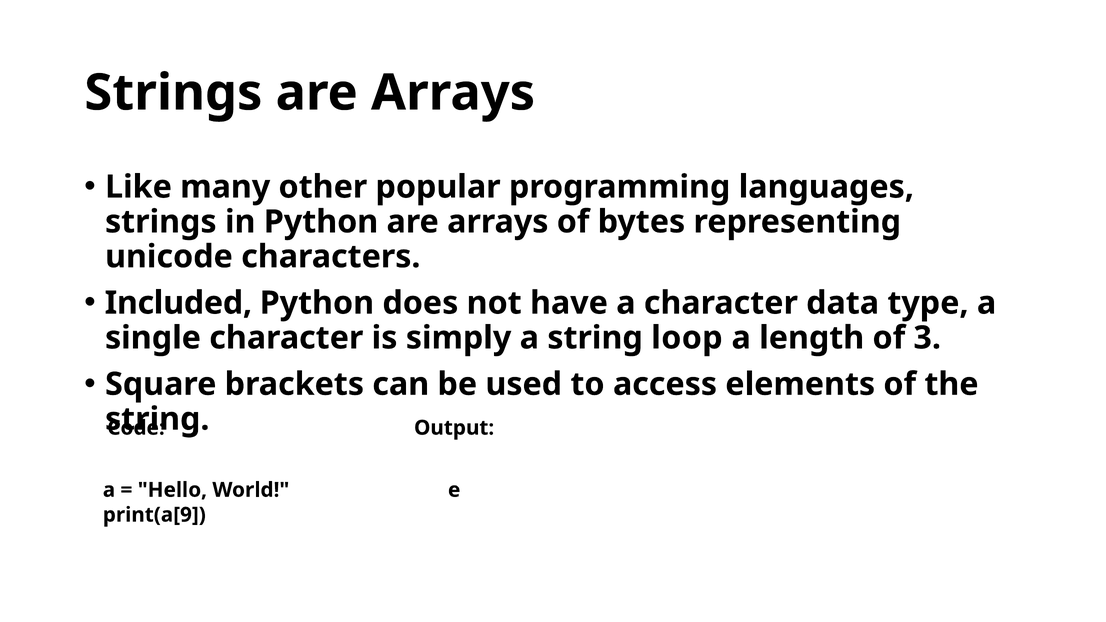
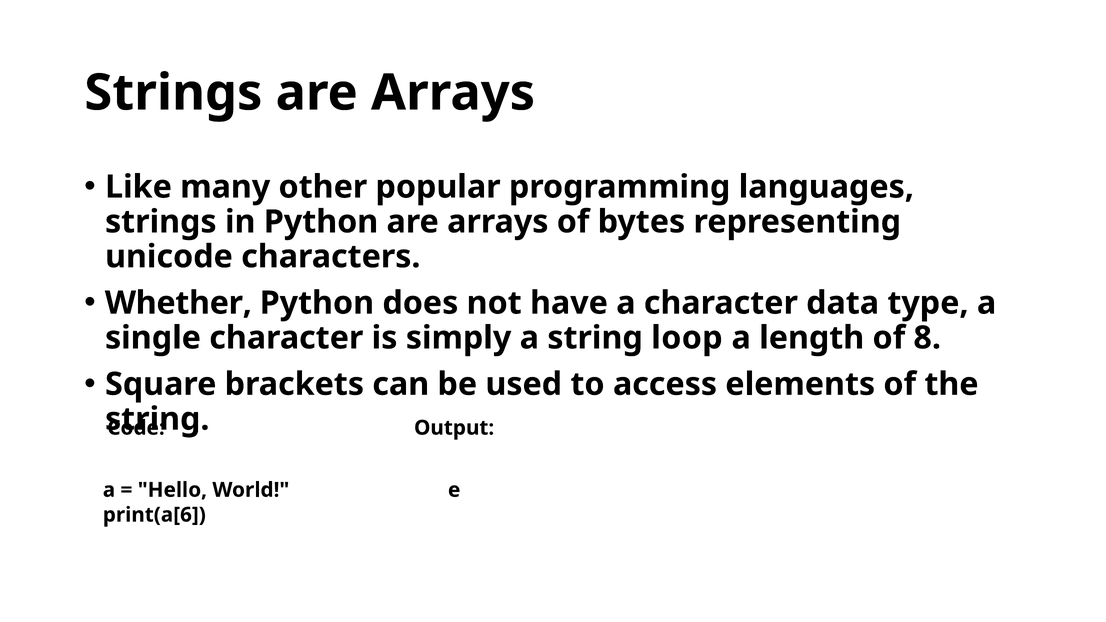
Included: Included -> Whether (178, 303)
3: 3 -> 8 (927, 338)
print(a[9: print(a[9 -> print(a[6 (154, 515)
